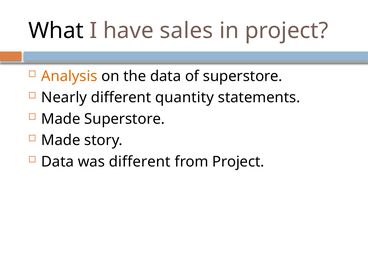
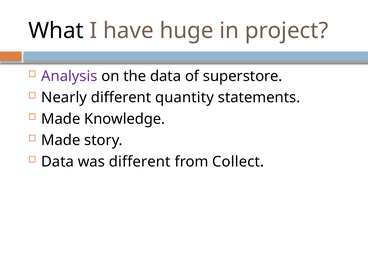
sales: sales -> huge (187, 31)
Analysis colour: orange -> purple (69, 76)
Made Superstore: Superstore -> Knowledge (125, 119)
from Project: Project -> Collect (238, 162)
